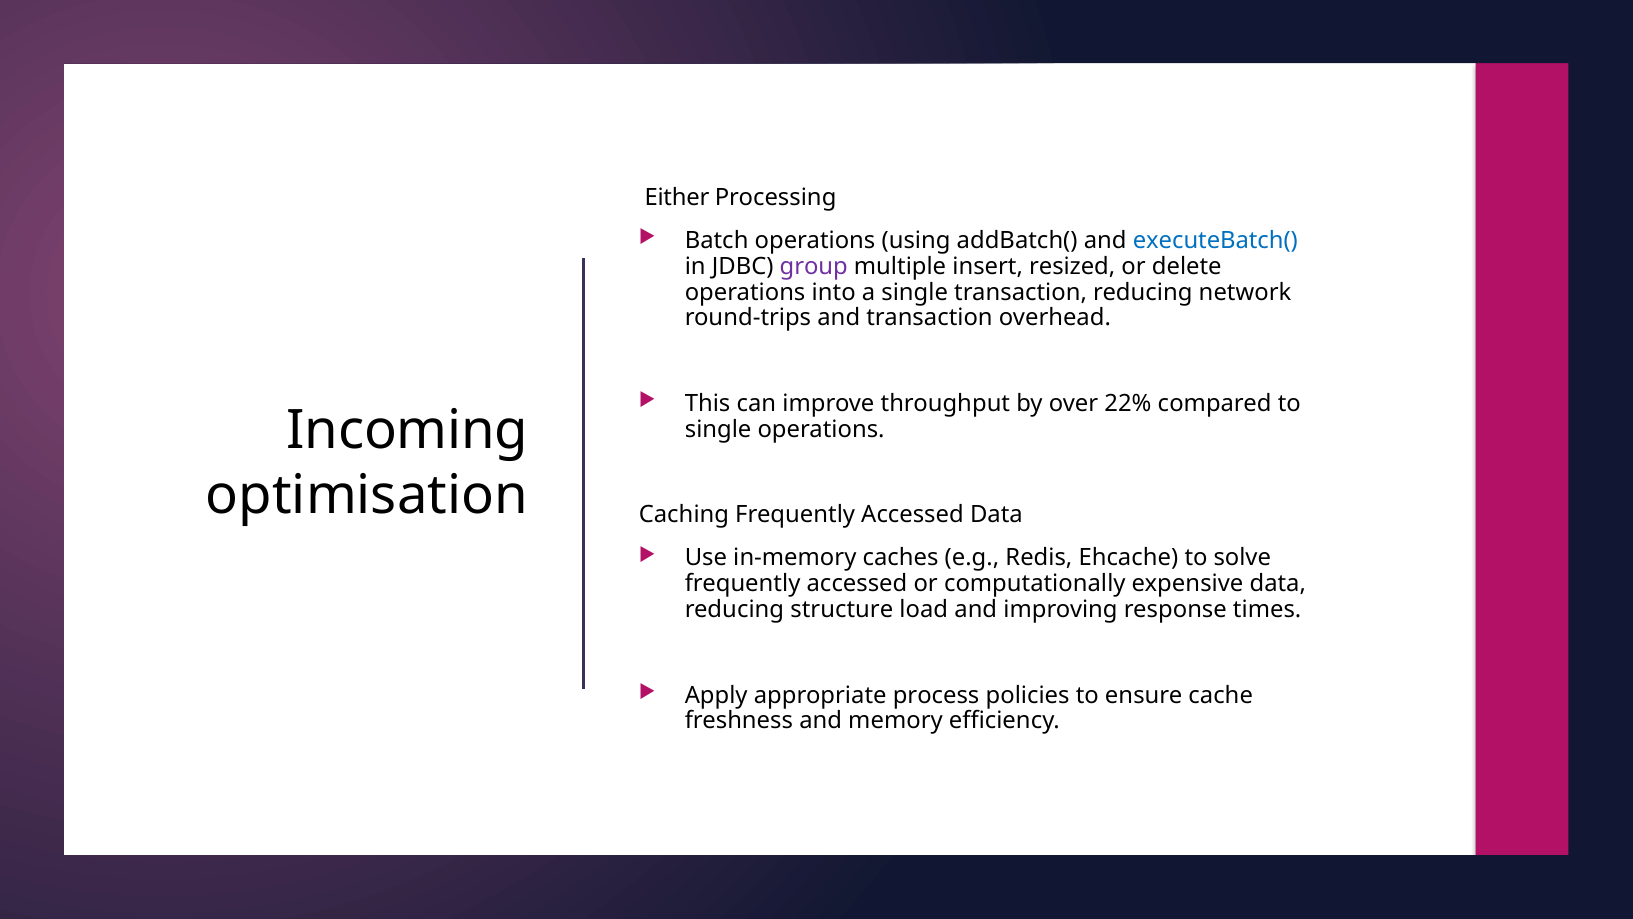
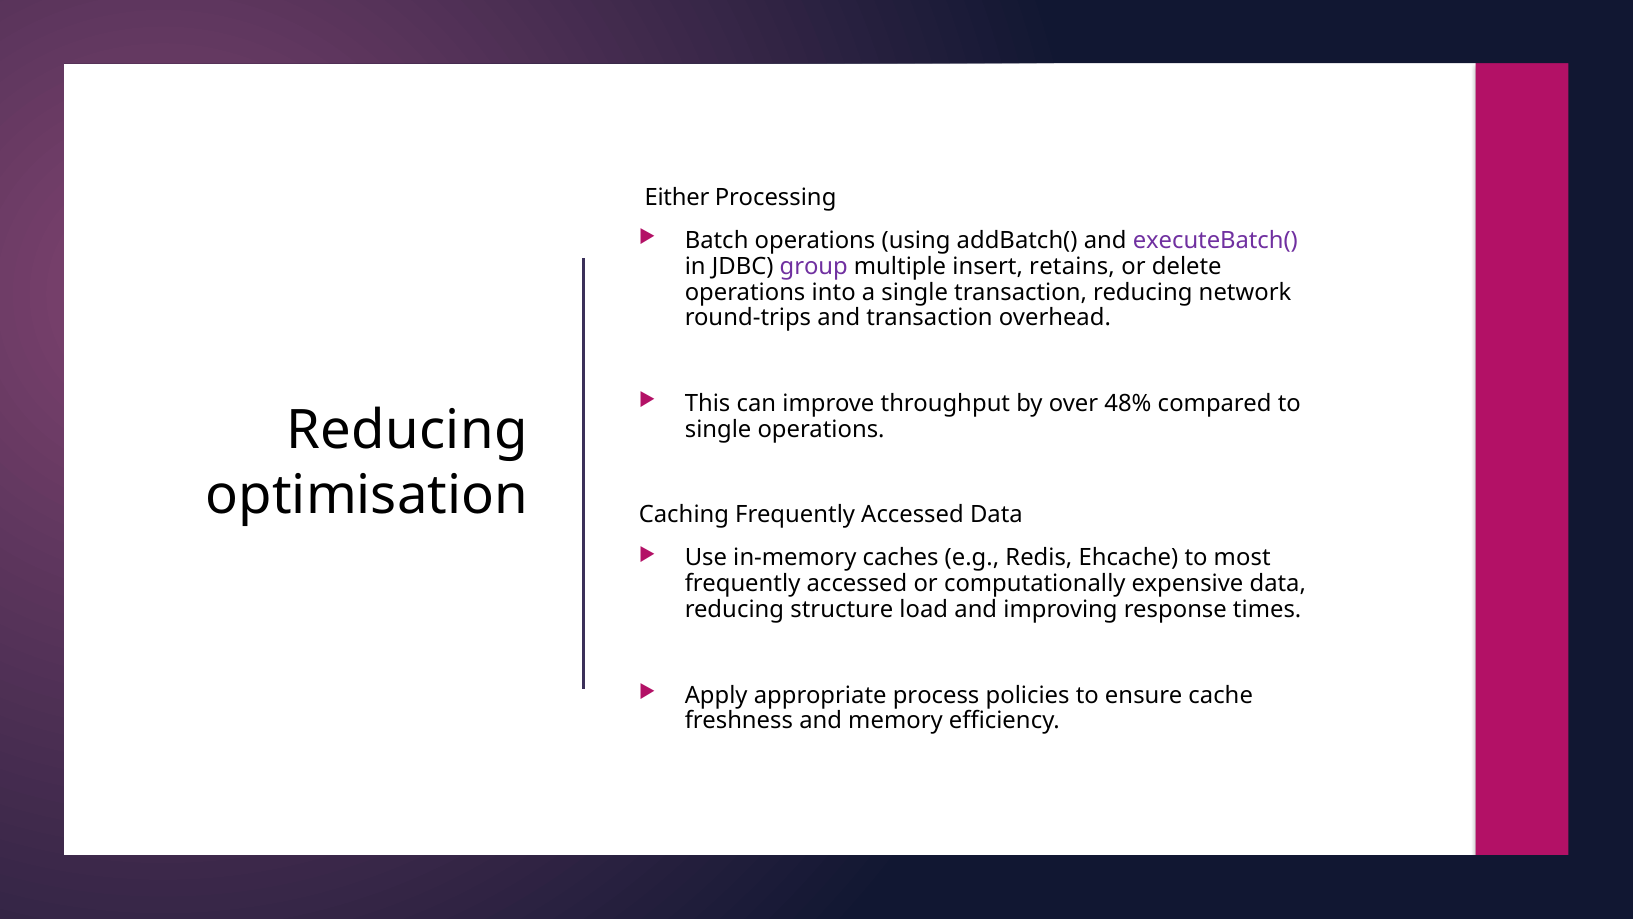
executeBatch( colour: blue -> purple (1215, 240)
resized: resized -> retains (1072, 266)
22%: 22% -> 48% (1128, 403)
Incoming: Incoming -> Reducing (407, 430)
solve: solve -> most (1242, 558)
